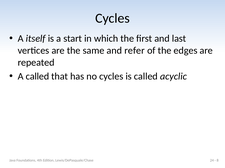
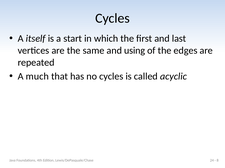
refer: refer -> using (135, 51)
A called: called -> much (37, 77)
